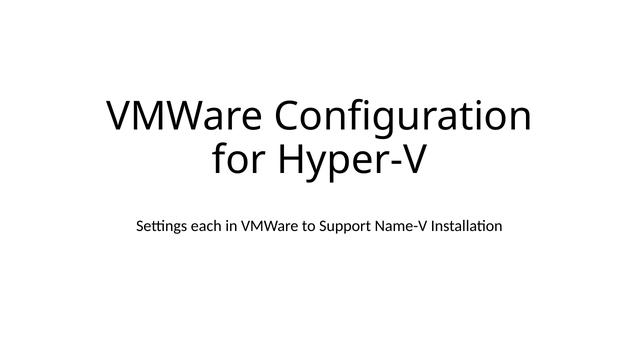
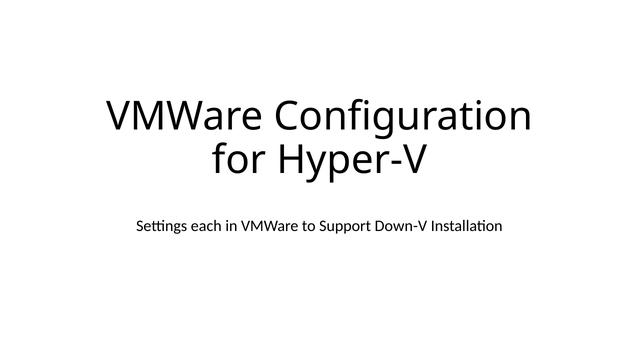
Name-V: Name-V -> Down-V (401, 226)
